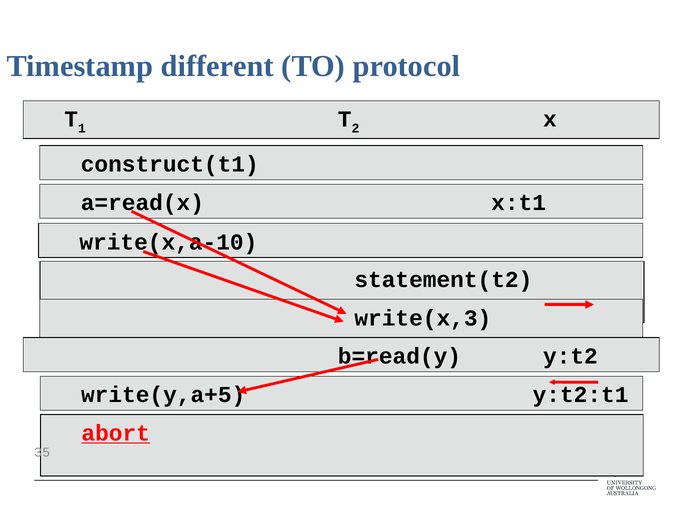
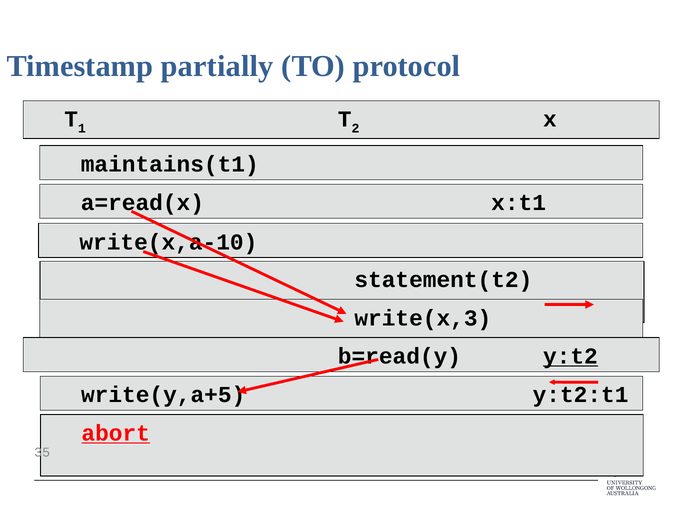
different: different -> partially (217, 66)
construct(t1: construct(t1 -> maintains(t1 (170, 164)
y:t2 underline: none -> present (570, 356)
